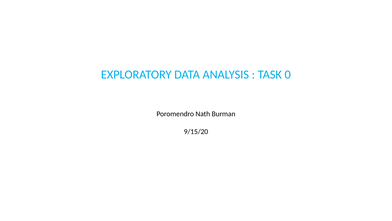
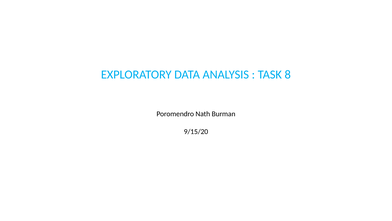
0: 0 -> 8 (288, 75)
